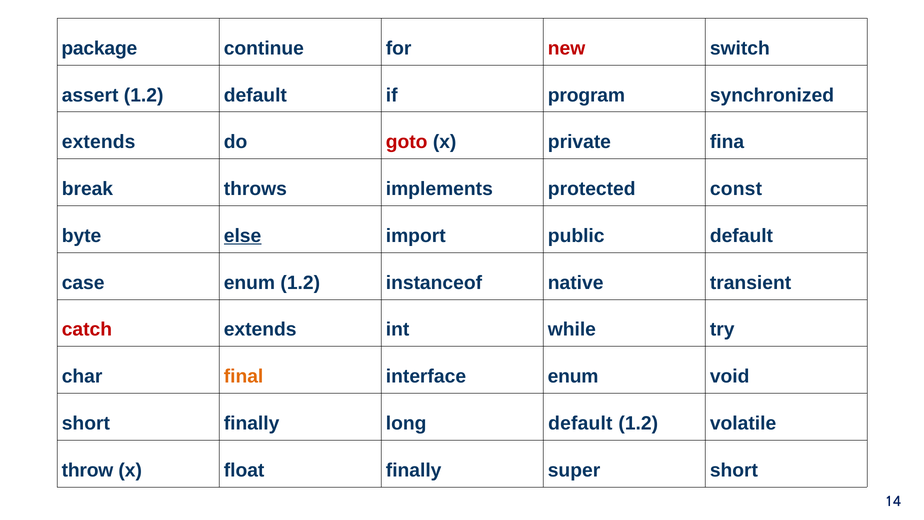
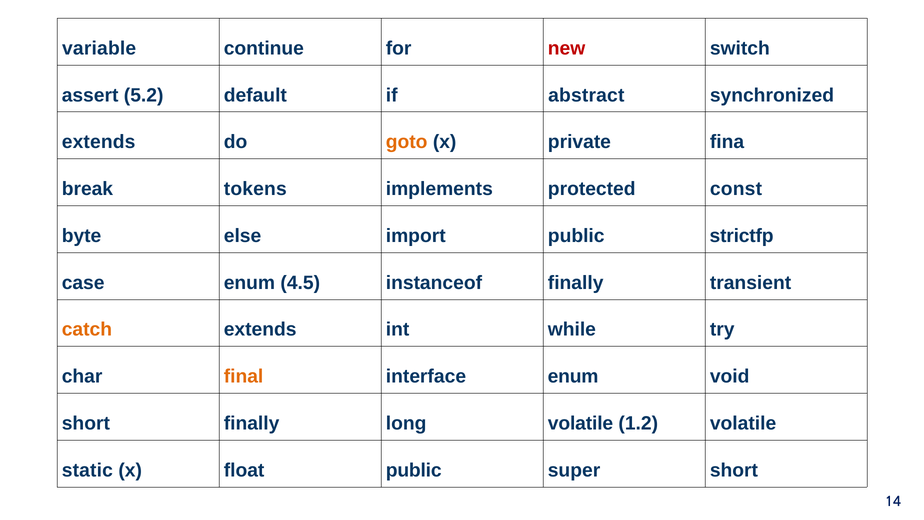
package: package -> variable (99, 48)
assert 1.2: 1.2 -> 5.2 (144, 95)
program: program -> abstract (586, 95)
goto colour: red -> orange (407, 142)
throws: throws -> tokens (255, 189)
else underline: present -> none (243, 236)
public default: default -> strictfp (742, 236)
enum 1.2: 1.2 -> 4.5 (300, 283)
instanceof native: native -> finally (576, 283)
catch colour: red -> orange (87, 329)
long default: default -> volatile (581, 423)
throw: throw -> static (87, 470)
float finally: finally -> public (414, 470)
